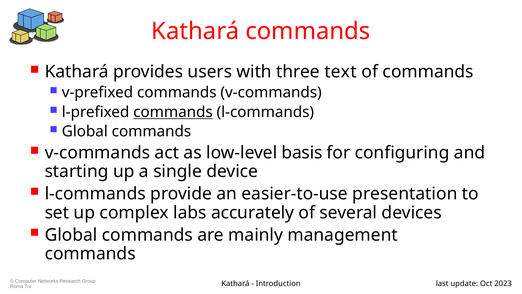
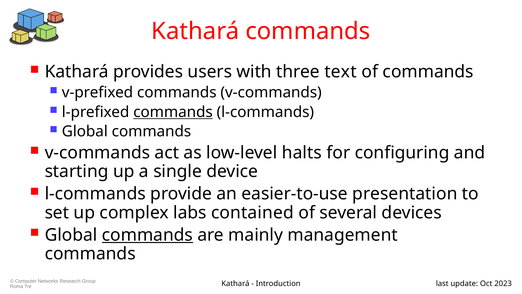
basis: basis -> halts (302, 153)
accurately: accurately -> contained (252, 212)
commands underline: none -> present (147, 235)
